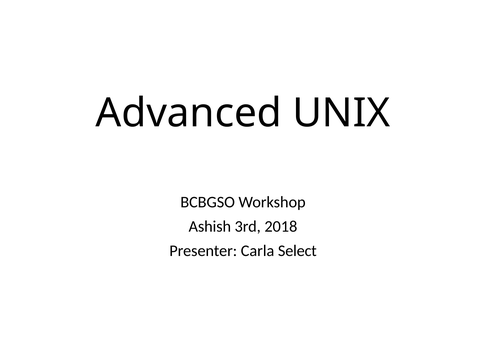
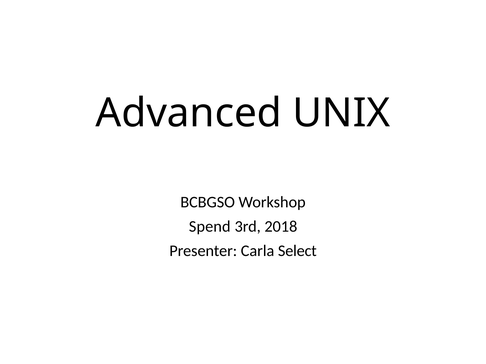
Ashish: Ashish -> Spend (210, 227)
